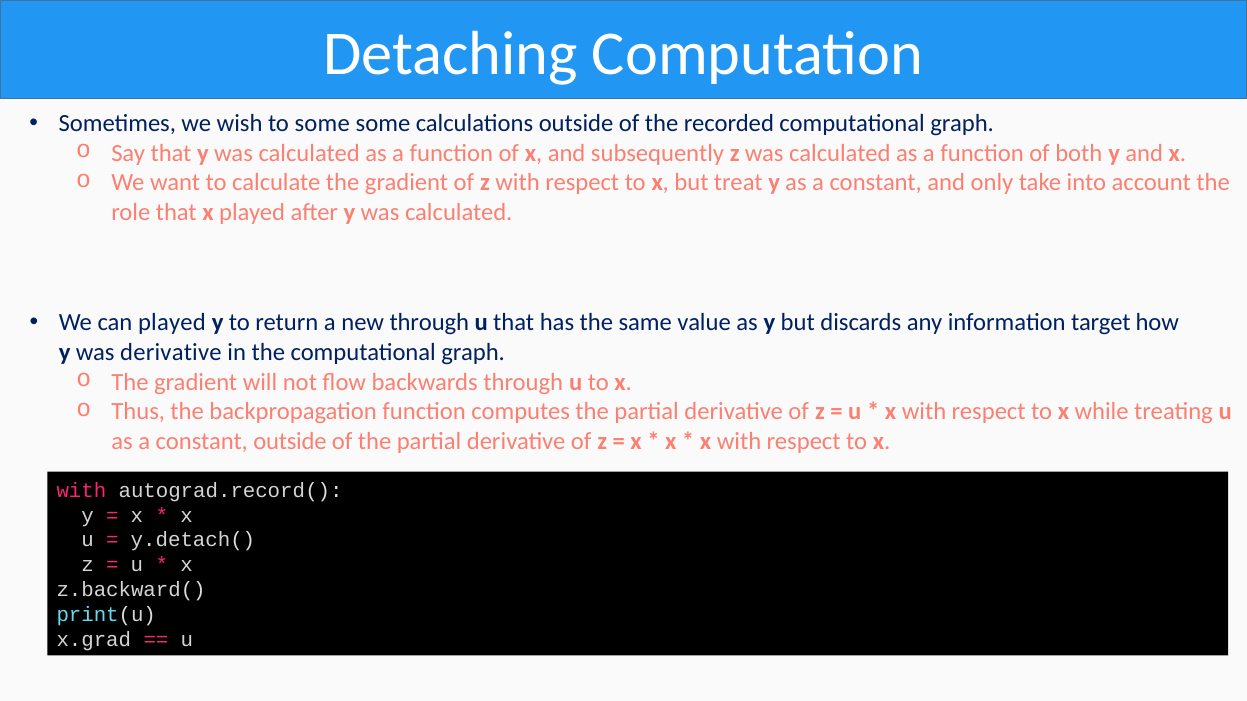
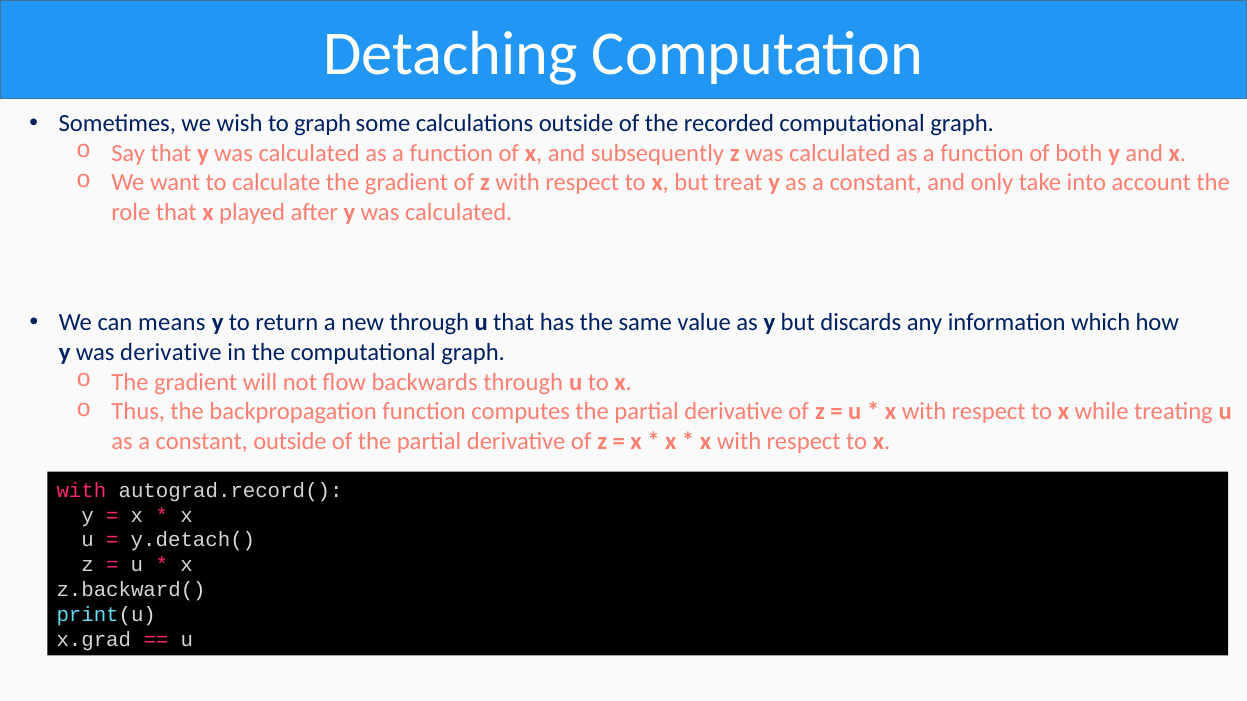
to some: some -> graph (323, 124)
can played: played -> means (172, 323)
target: target -> which (1101, 323)
